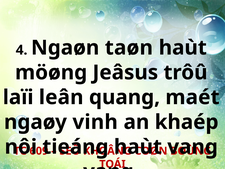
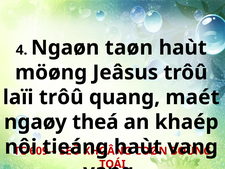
laïi leân: leân -> trôû (61, 97)
vinh: vinh -> theá (95, 122)
